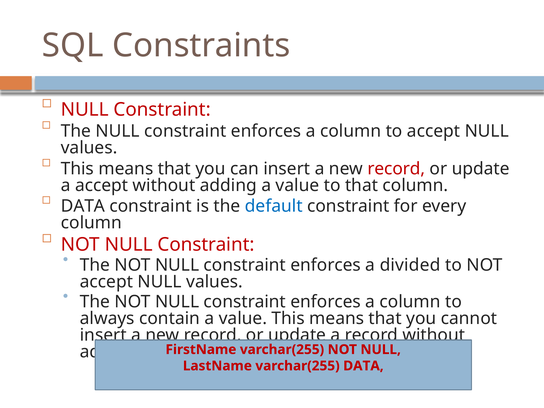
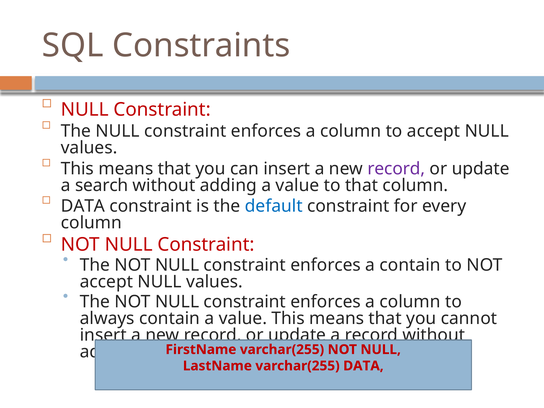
record colour: red -> purple (396, 169)
a accept: accept -> search (102, 185)
a divided: divided -> contain (410, 265)
